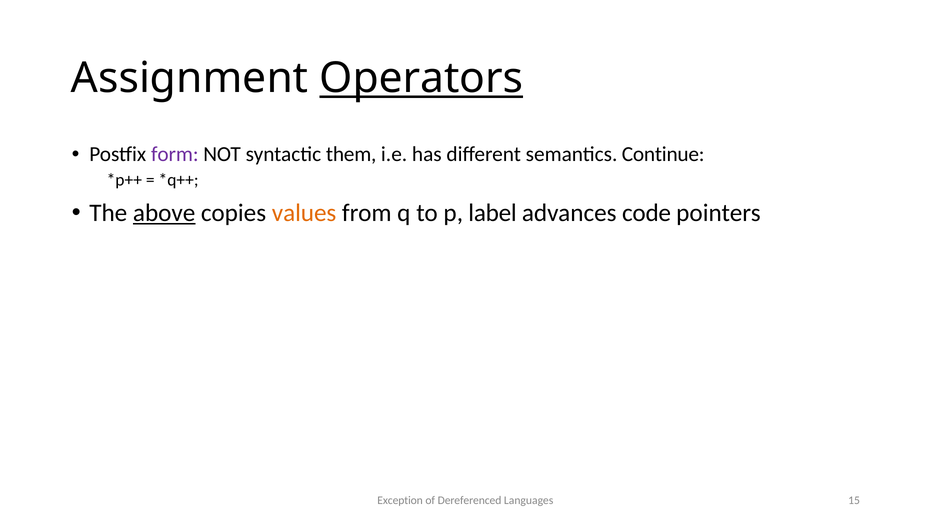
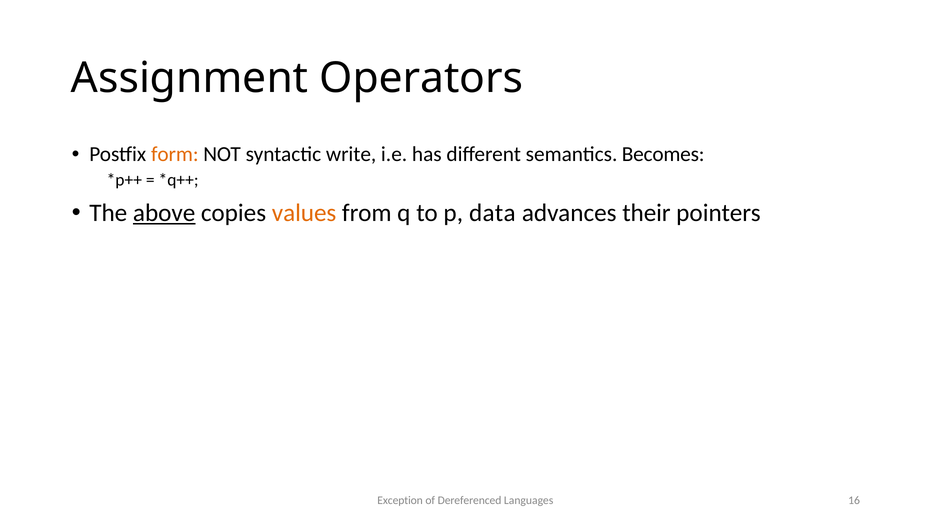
Operators underline: present -> none (421, 78)
form colour: purple -> orange (175, 154)
them: them -> write (351, 154)
Continue: Continue -> Becomes (663, 154)
label: label -> data (492, 213)
code: code -> their (646, 213)
15: 15 -> 16 (854, 500)
